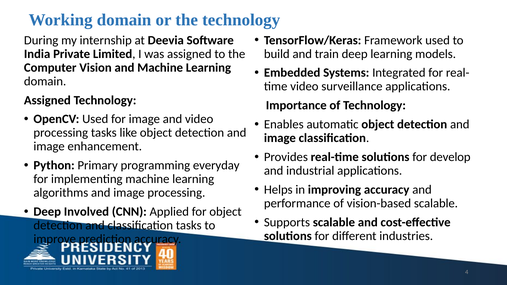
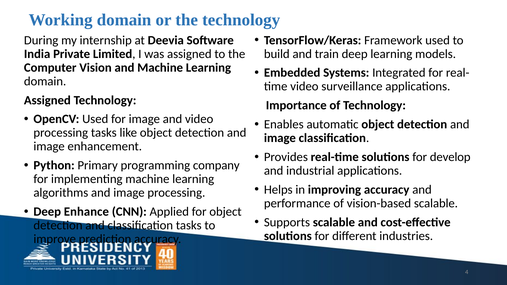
everyday: everyday -> company (216, 166)
Involved: Involved -> Enhance (86, 212)
